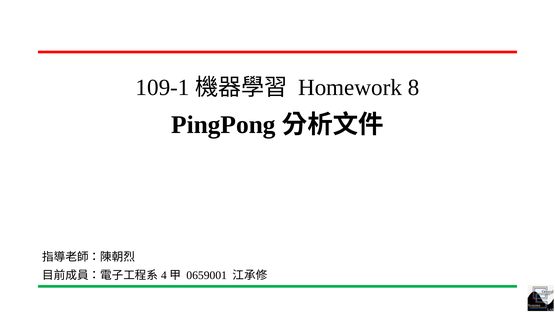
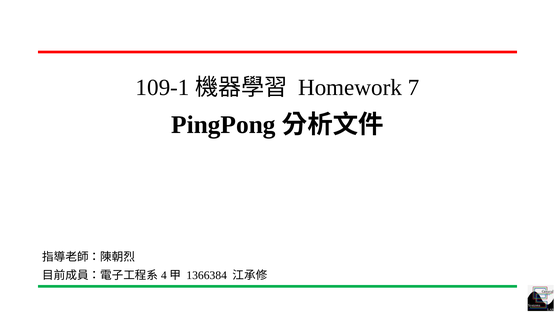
8: 8 -> 7 (413, 88)
0659001: 0659001 -> 1366384 (207, 275)
